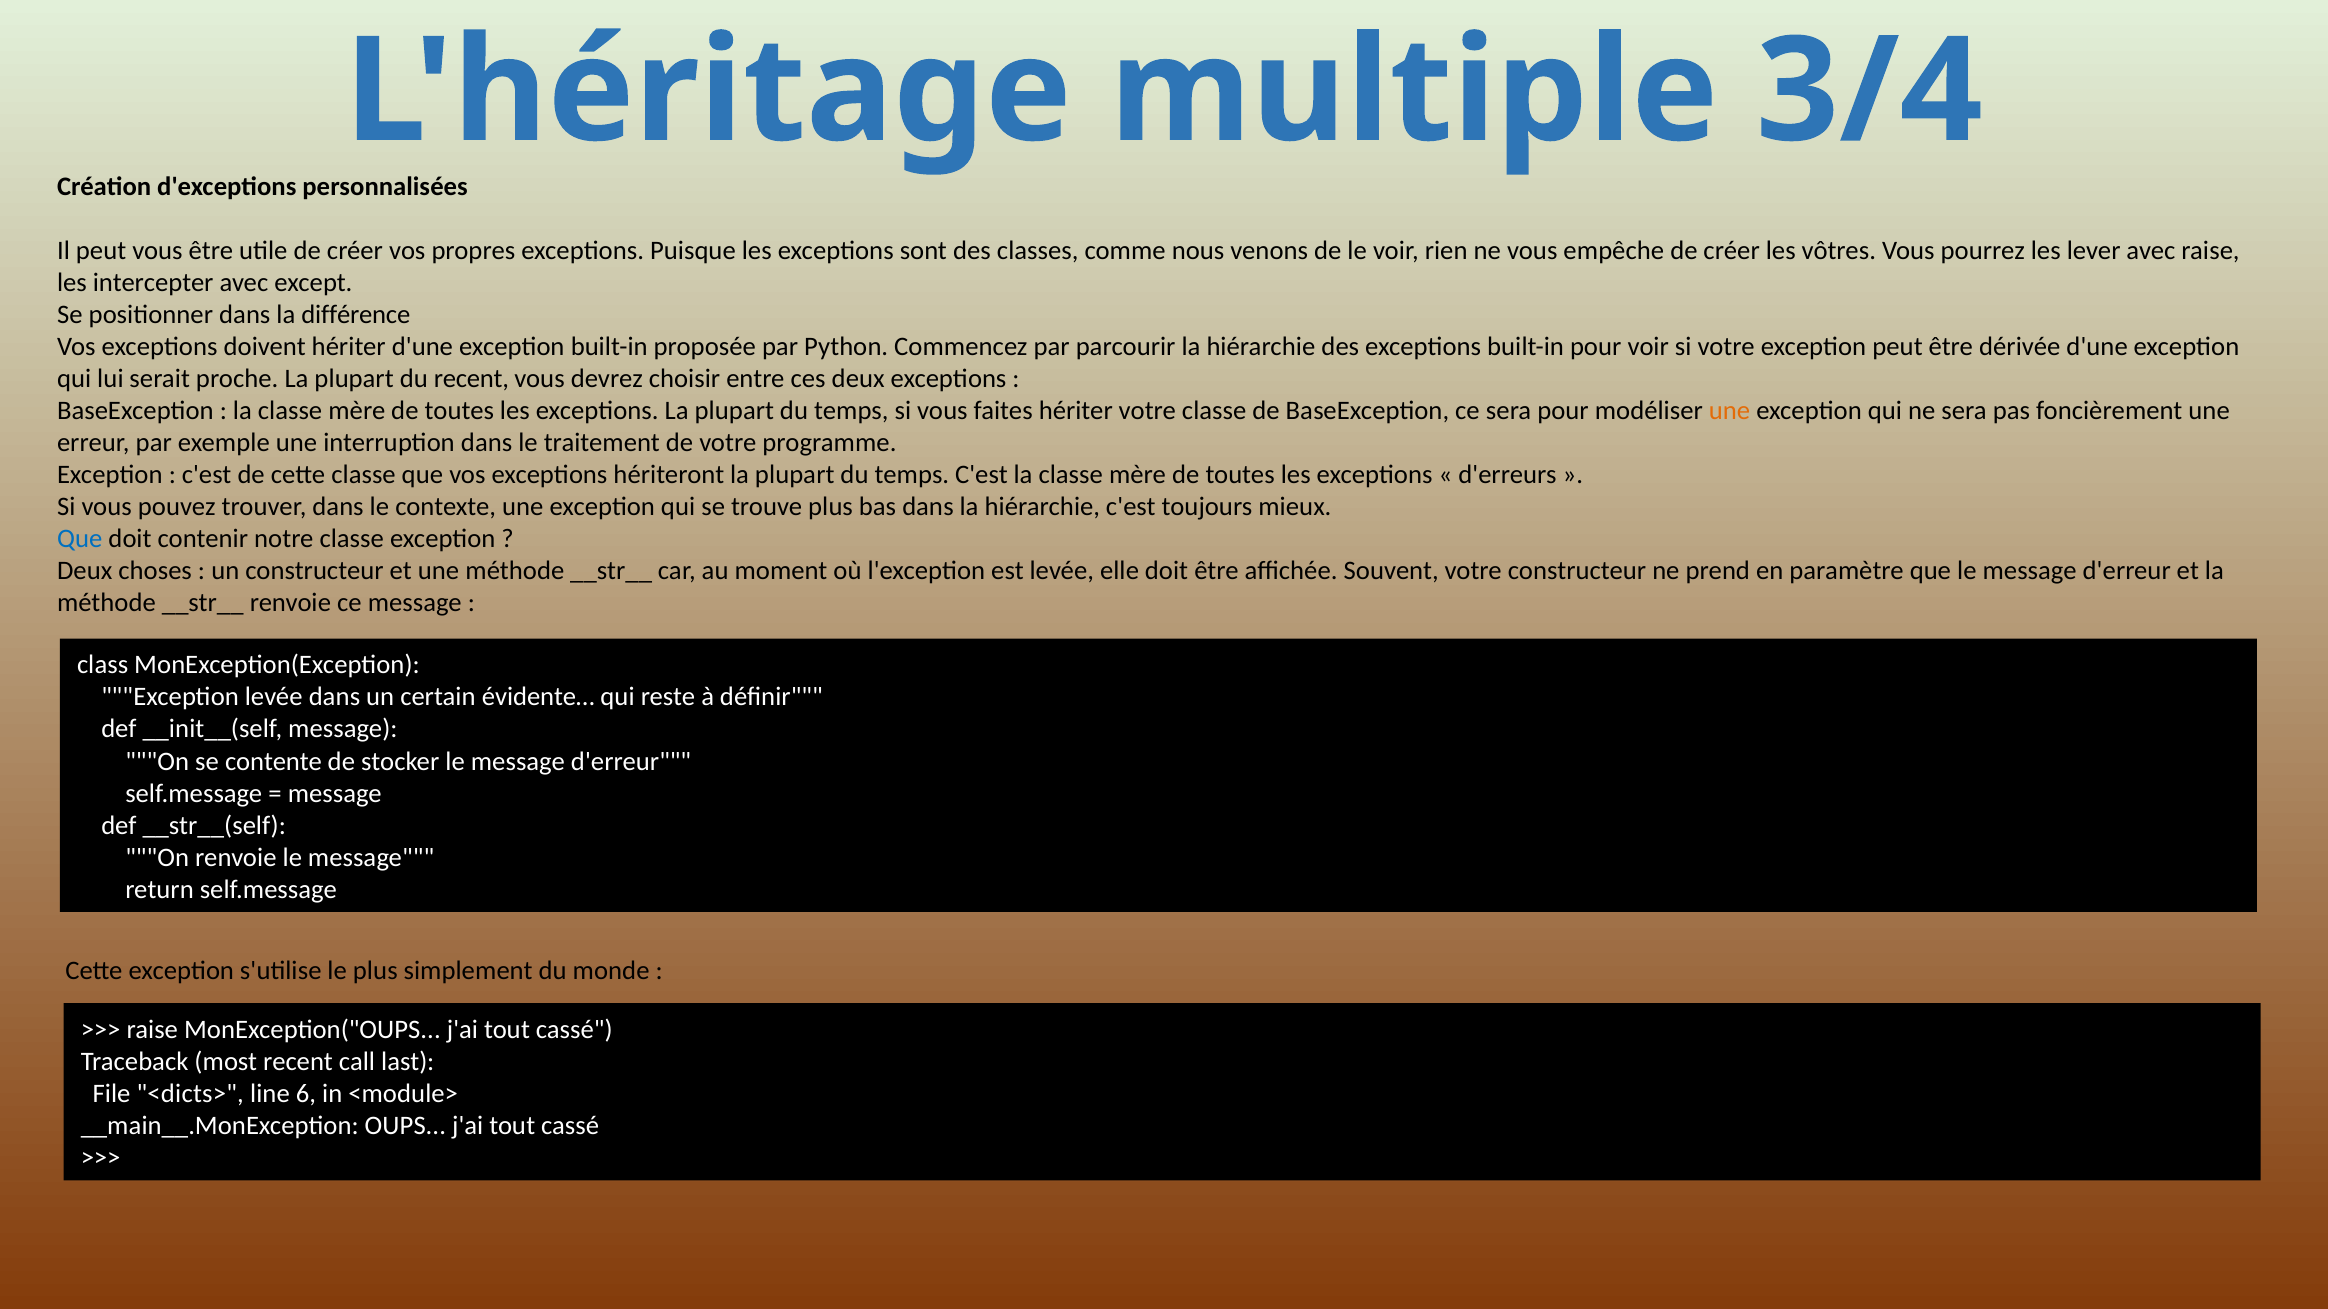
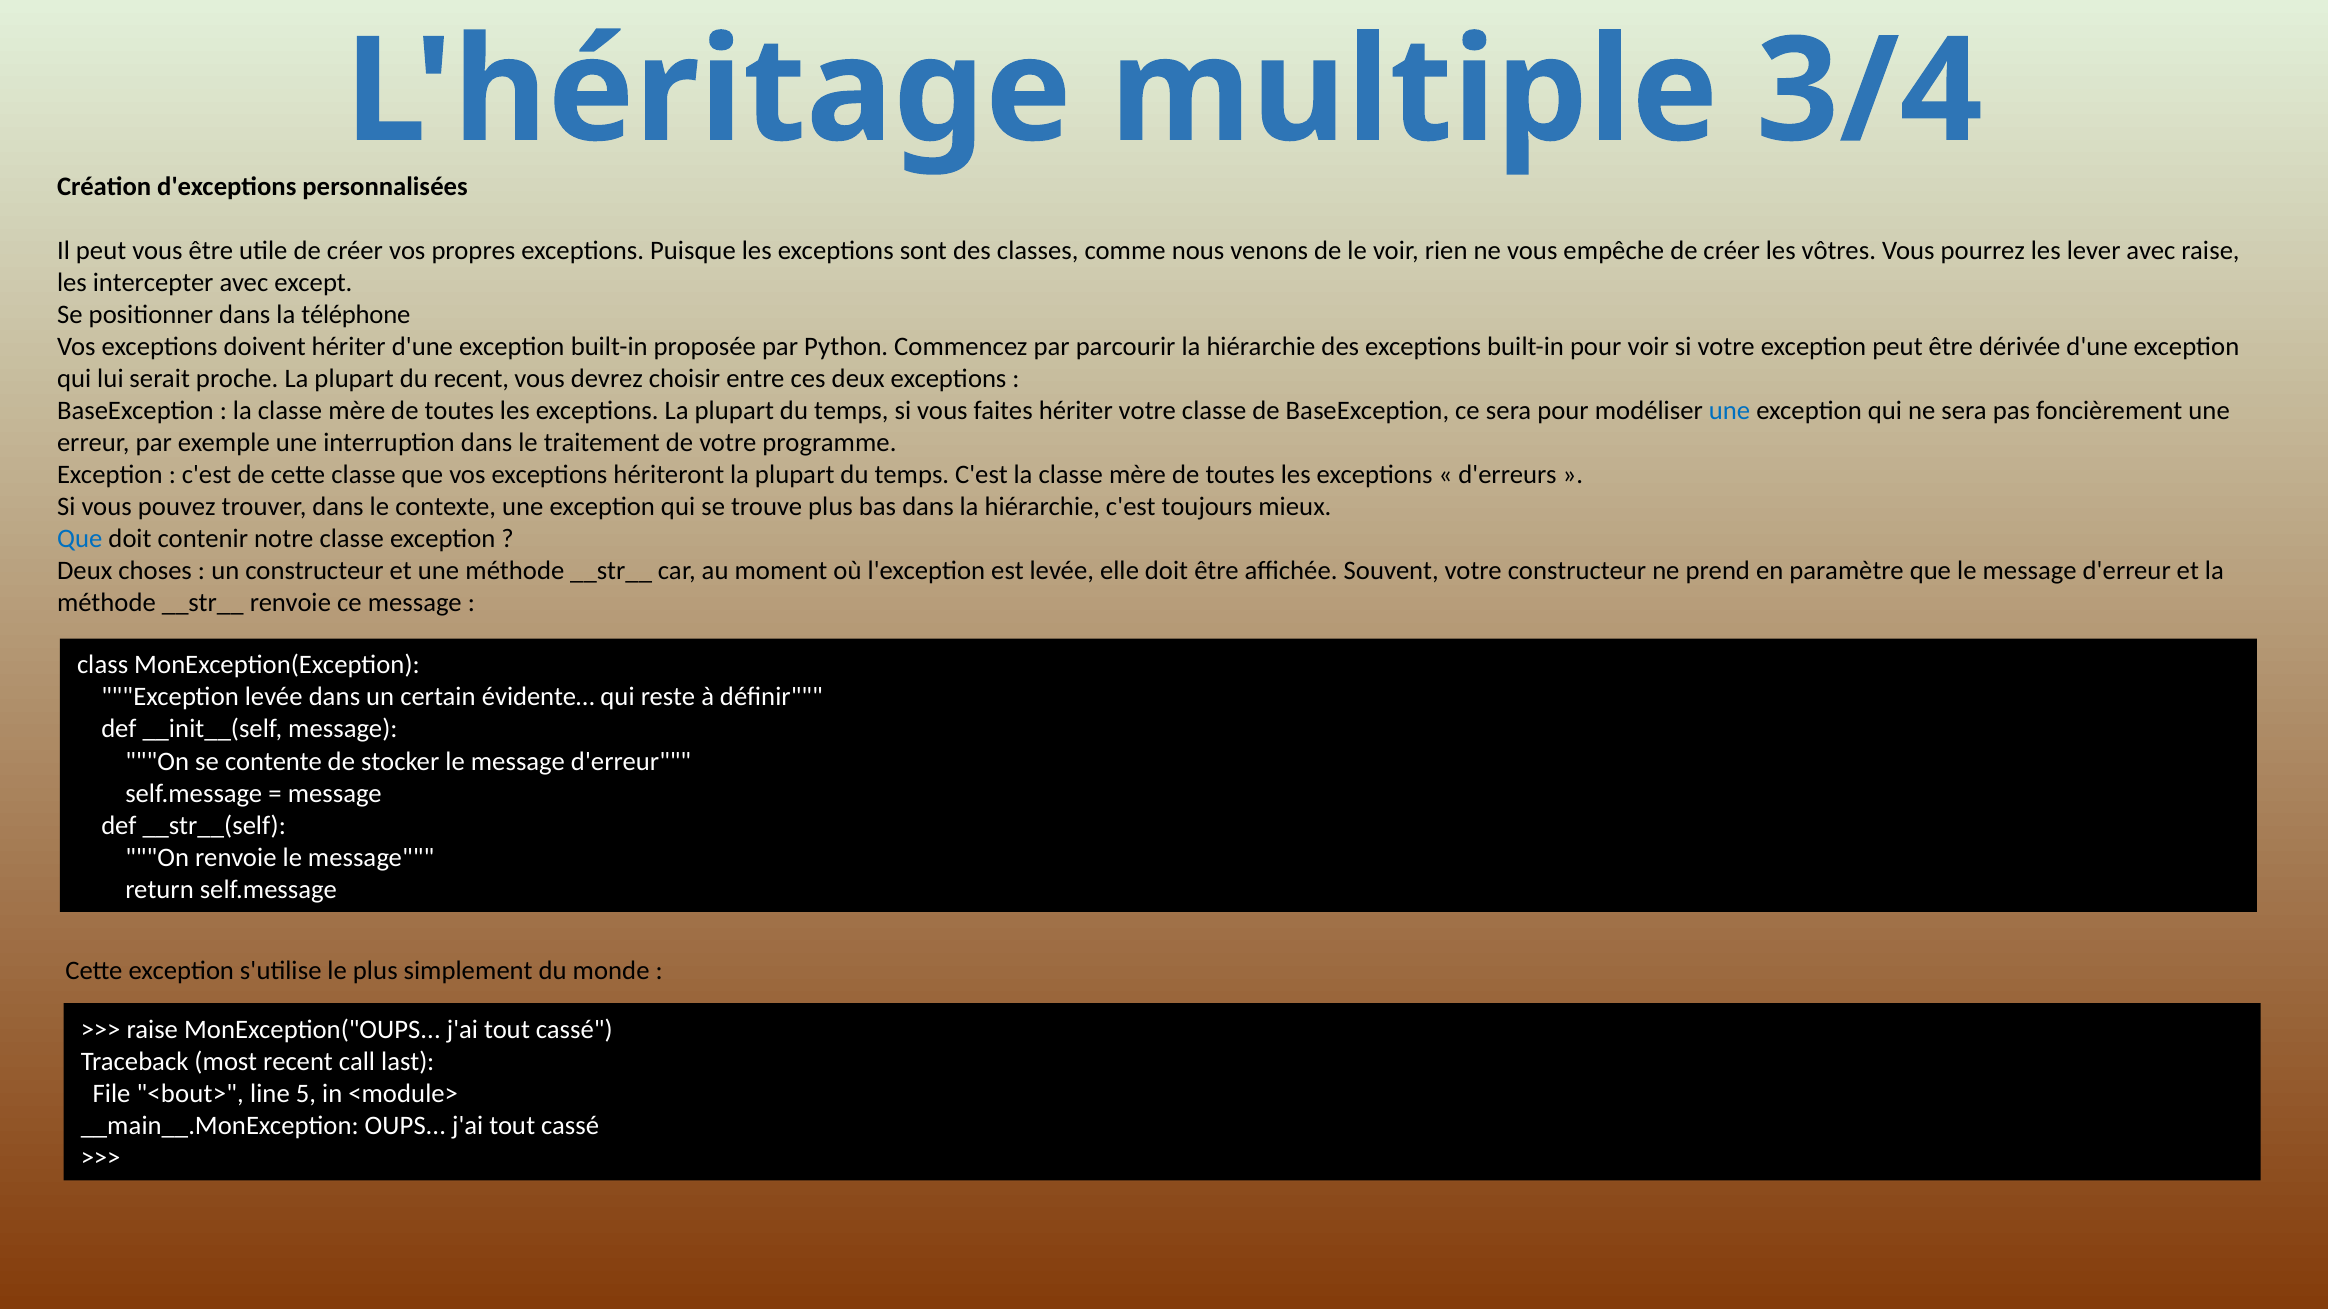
différence: différence -> téléphone (356, 315)
une colour: orange -> blue (1730, 411)
<dicts>: <dicts> -> <bout> (190, 1094)
6: 6 -> 5 (306, 1094)
